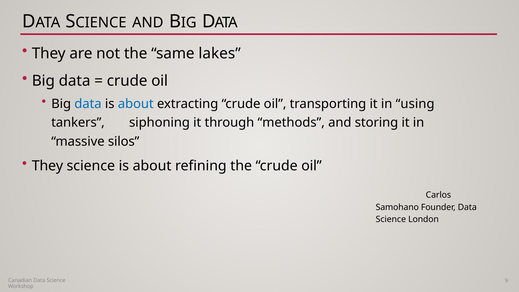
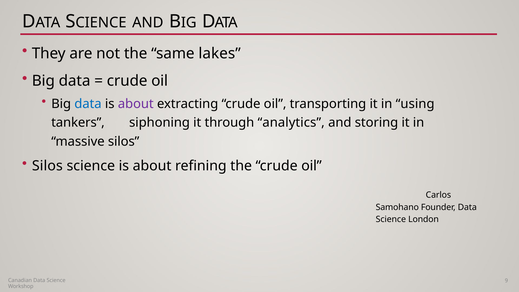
about colour: blue -> purple (136, 104)
methods: methods -> analytics (291, 123)
They: They -> Silos (47, 166)
